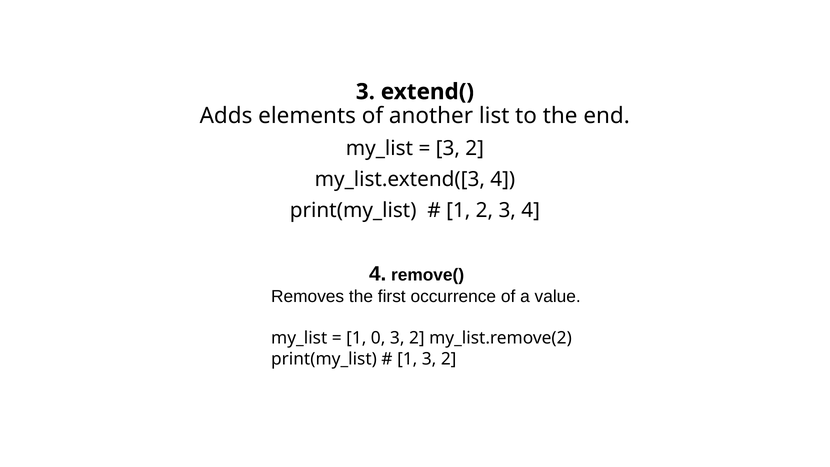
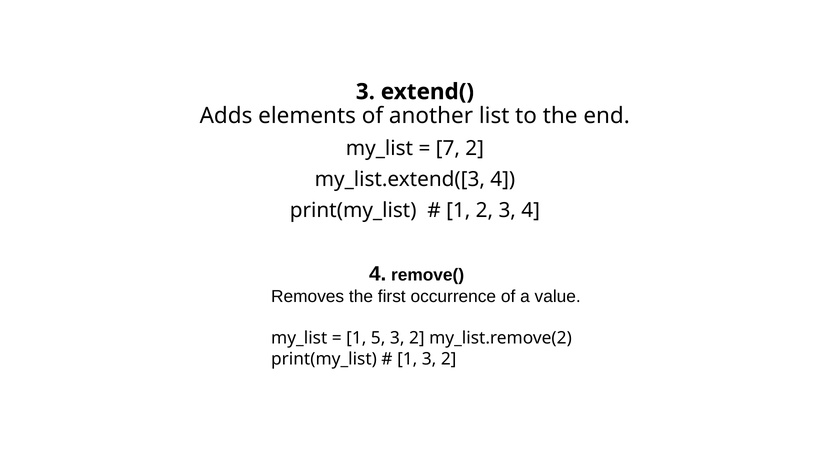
3: 3 -> 7 (448, 148)
0: 0 -> 5 (378, 338)
